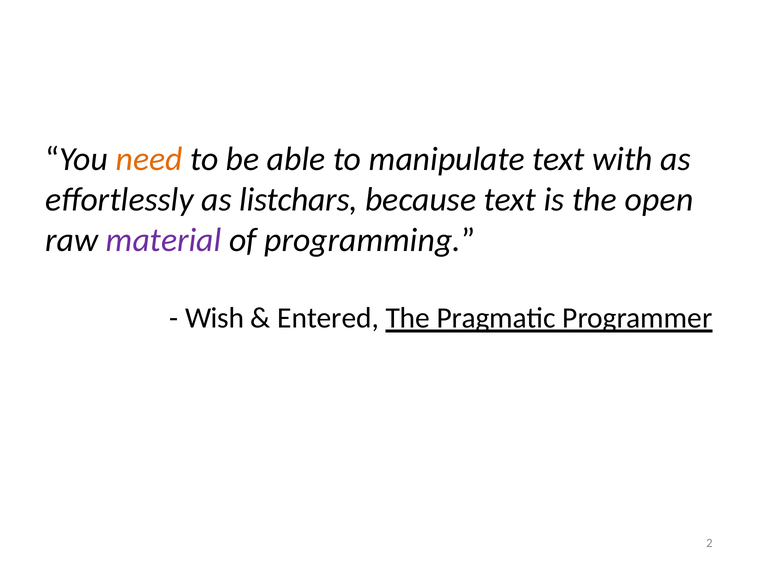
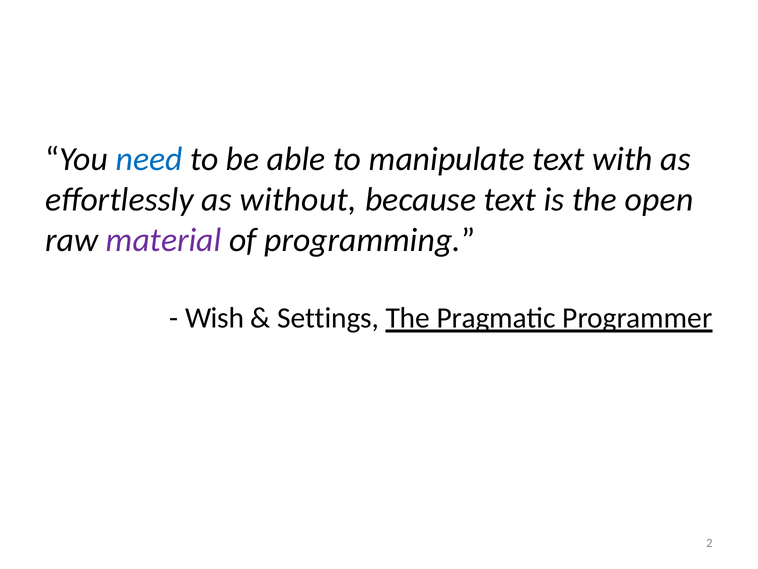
need colour: orange -> blue (149, 159)
listchars: listchars -> without (298, 199)
Entered: Entered -> Settings (328, 318)
